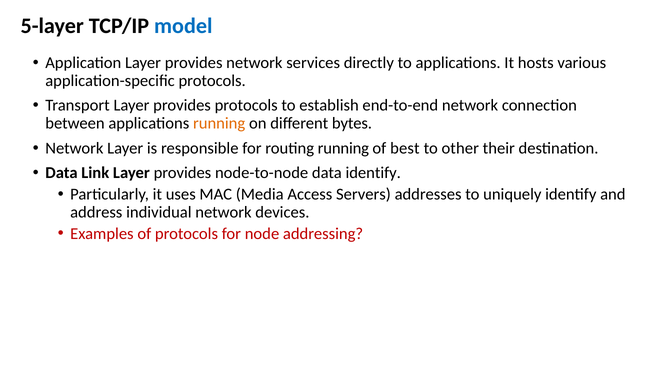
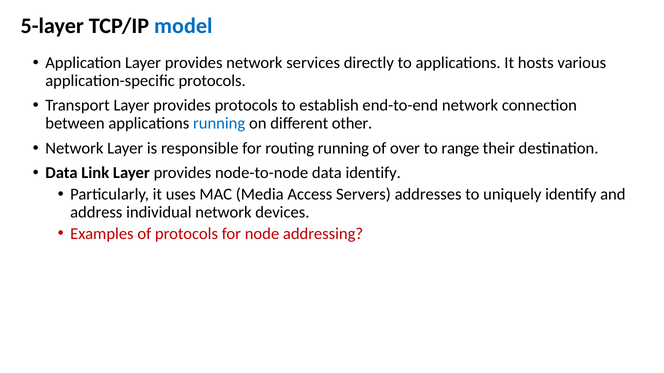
running colour: orange -> blue (219, 124)
bytes: bytes -> other (352, 124)
best: best -> over (405, 148)
other: other -> range (460, 148)
